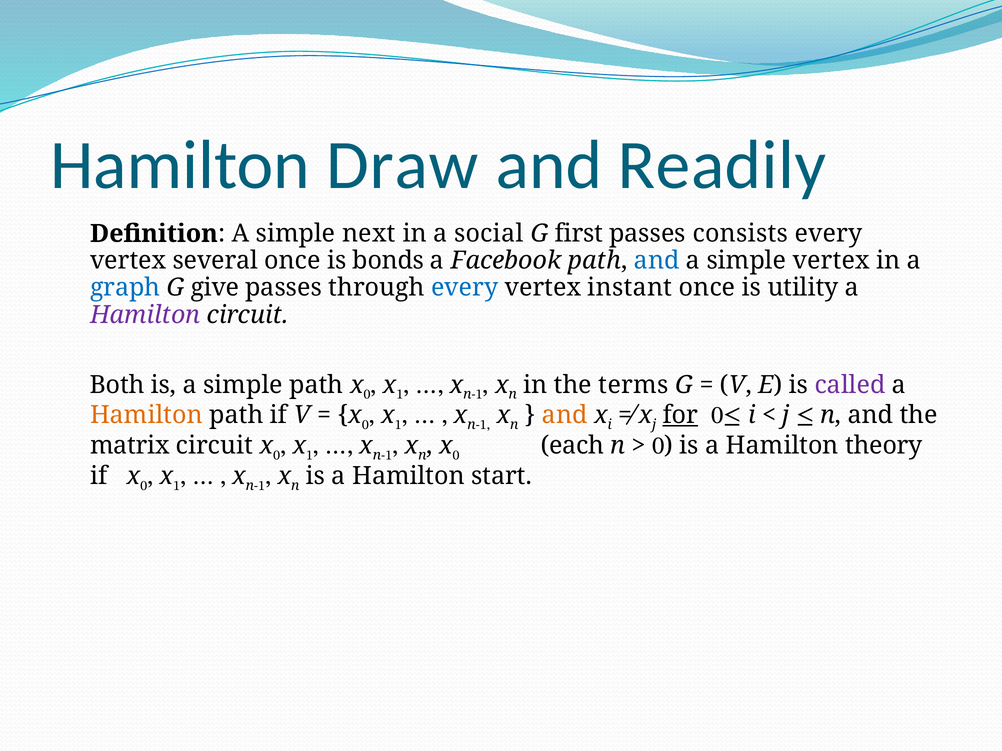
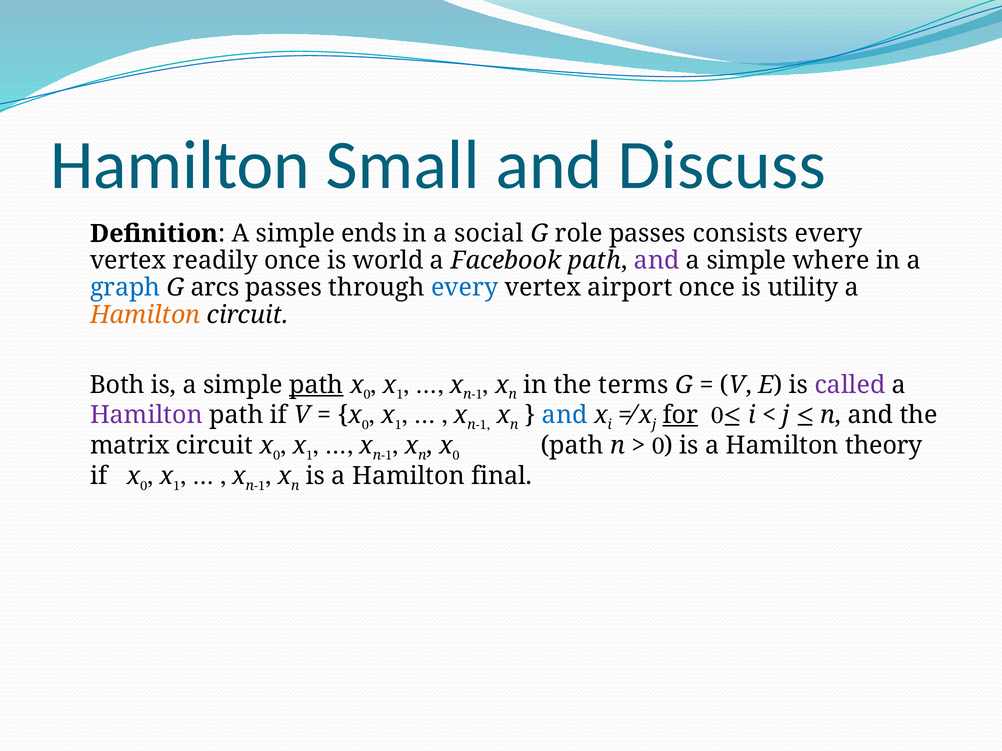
Draw: Draw -> Small (403, 165)
Readily: Readily -> Discuss (722, 165)
next: next -> ends (369, 234)
first: first -> role (579, 234)
several: several -> readily (215, 261)
bonds: bonds -> world (388, 261)
and colour: blue -> purple (657, 261)
simple vertex: vertex -> where (831, 261)
give: give -> arcs (215, 288)
instant: instant -> airport (630, 288)
Hamilton colour: purple -> orange (145, 315)
path underline: none -> present (316, 385)
Hamilton colour: orange -> purple (146, 415)
and colour: orange -> blue (565, 415)
each: each -> path (572, 446)
start: start -> final (502, 476)
